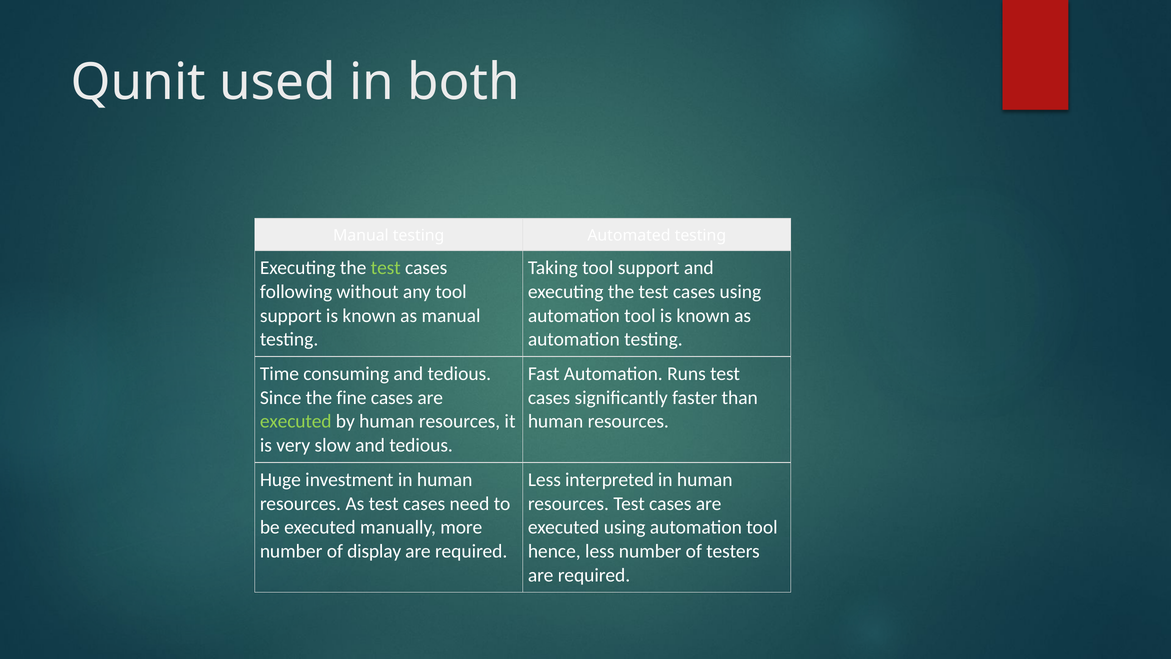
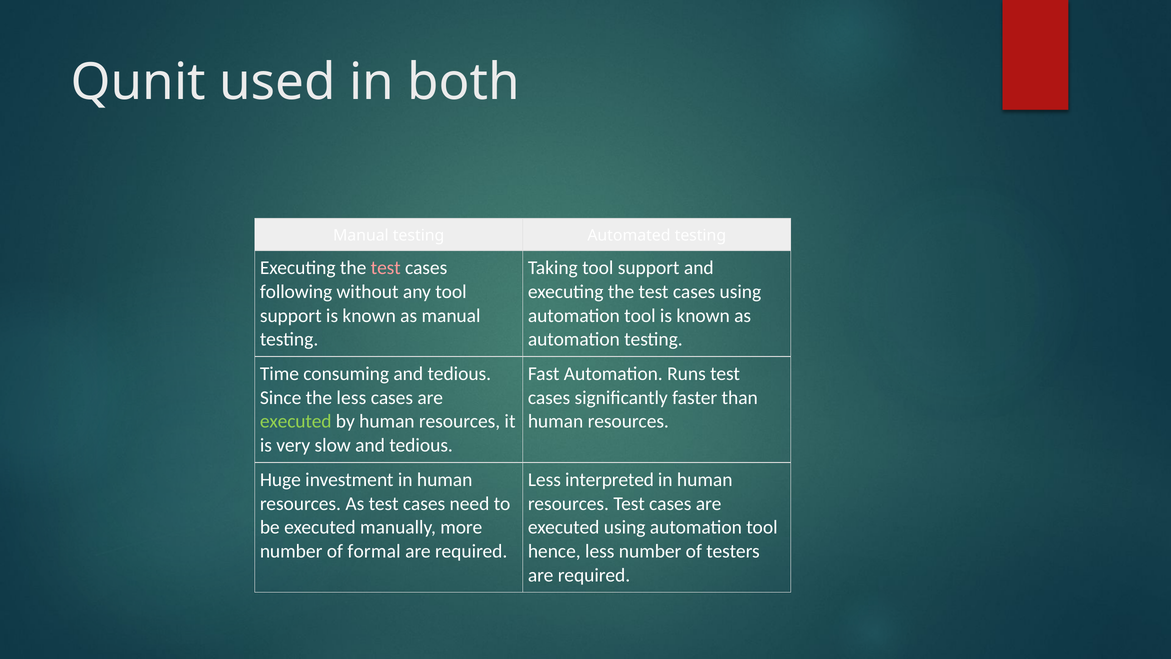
test colour: light green -> pink (386, 268)
the fine: fine -> less (351, 397)
display: display -> formal (374, 551)
